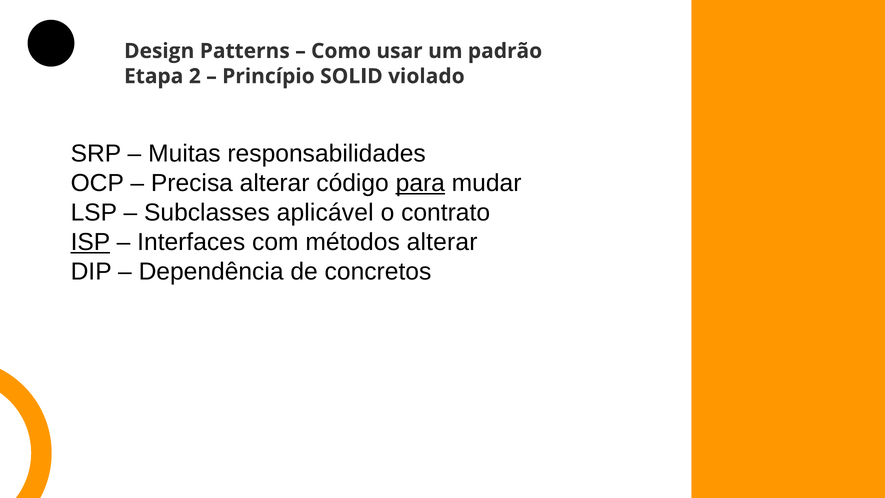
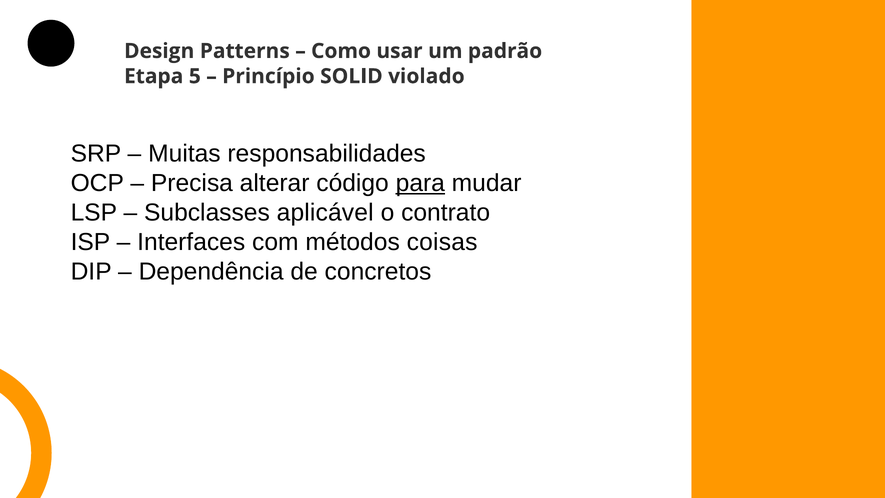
2: 2 -> 5 (195, 76)
ISP underline: present -> none (90, 242)
métodos alterar: alterar -> coisas (442, 242)
